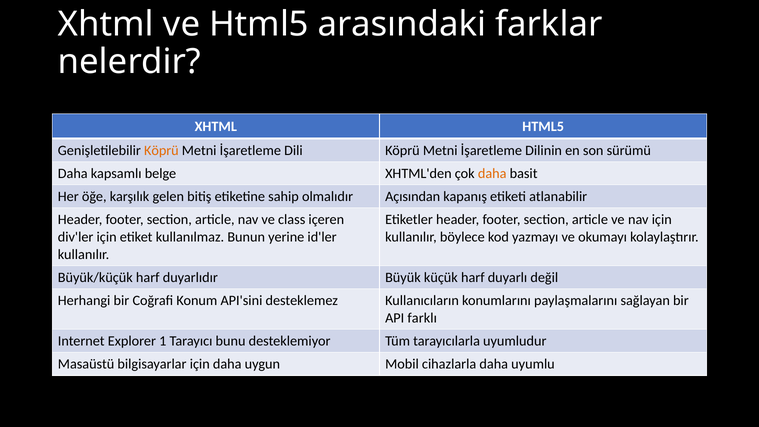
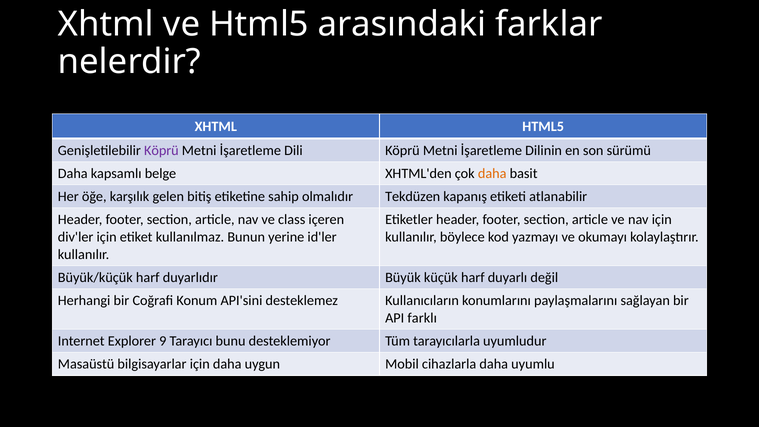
Köprü colour: orange -> purple (161, 150)
Açısından: Açısından -> Tekdüzen (413, 196)
1: 1 -> 9 (163, 341)
